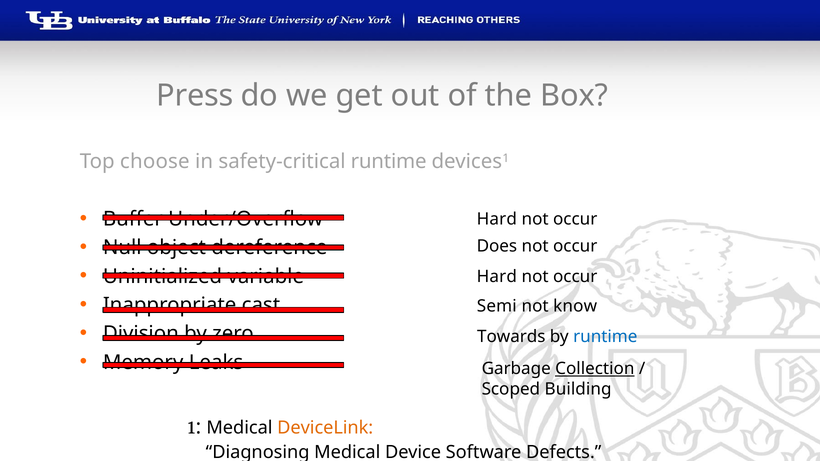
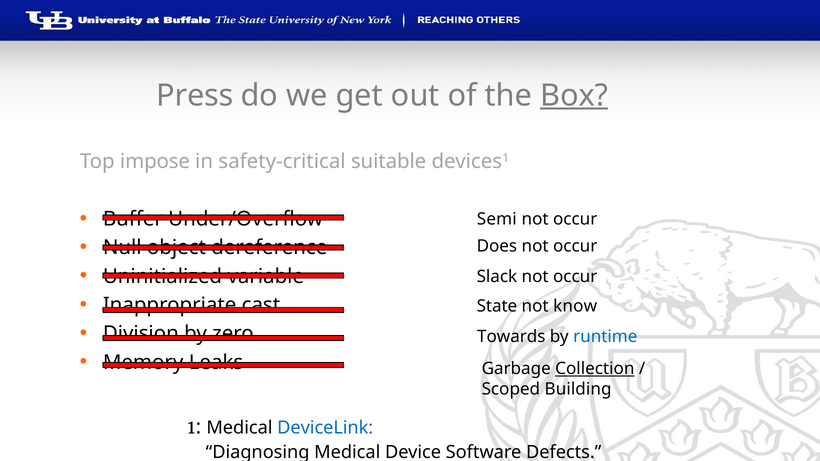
Box underline: none -> present (574, 95)
choose: choose -> impose (155, 162)
safety-critical runtime: runtime -> suitable (389, 162)
Hard: Hard -> Semi (497, 219)
Hard: Hard -> Slack (497, 277)
Semi: Semi -> State (497, 306)
DeviceLink colour: orange -> blue (325, 428)
